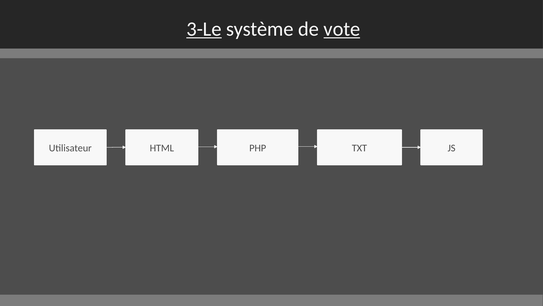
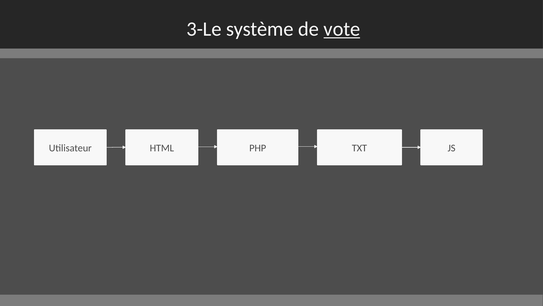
3-Le underline: present -> none (204, 29)
